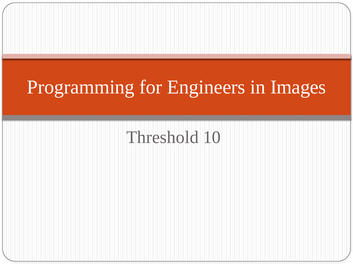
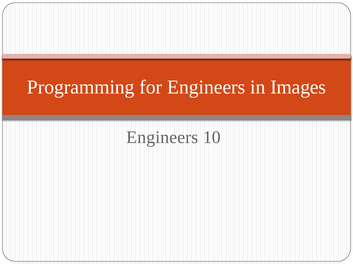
Threshold: Threshold -> Engineers (162, 137)
